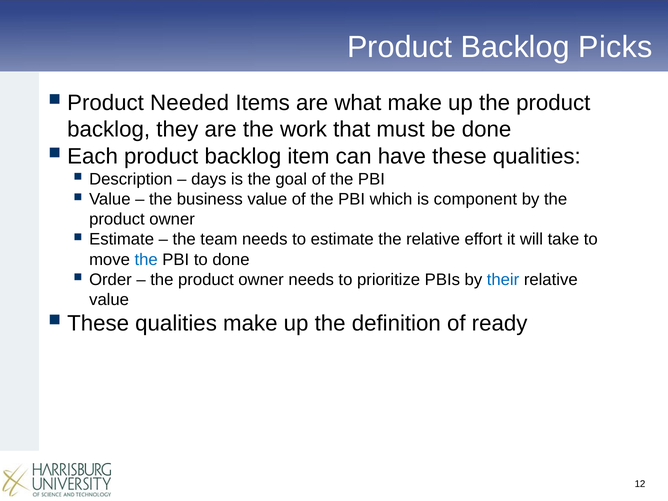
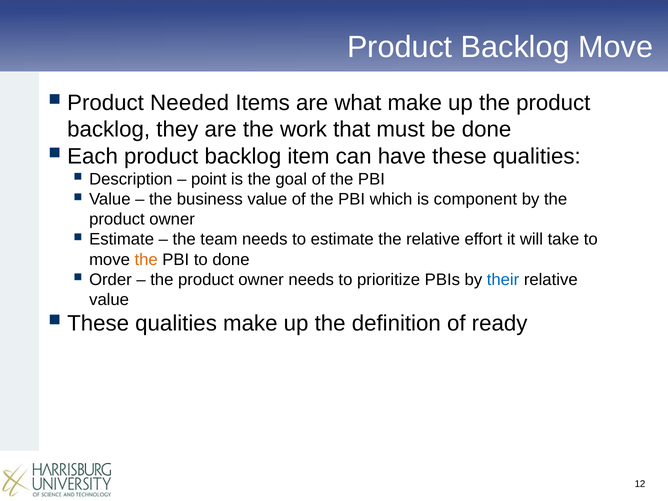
Backlog Picks: Picks -> Move (616, 47)
days: days -> point (209, 179)
the colour: blue -> orange (146, 260)
